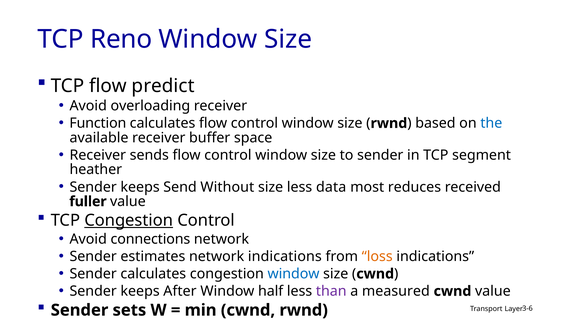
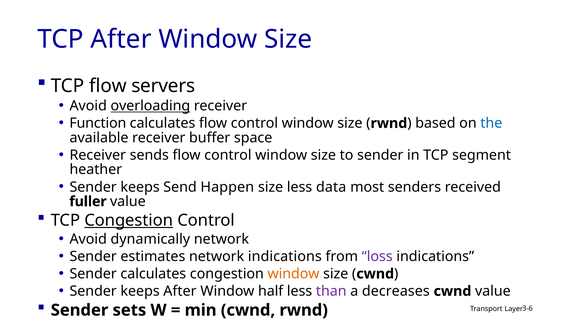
TCP Reno: Reno -> After (121, 39)
predict: predict -> servers (163, 86)
overloading underline: none -> present (150, 106)
Without: Without -> Happen (227, 187)
reduces: reduces -> senders (414, 187)
connections: connections -> dynamically (150, 239)
loss colour: orange -> purple (377, 257)
window colour: blue -> orange (294, 274)
measured: measured -> decreases (396, 291)
